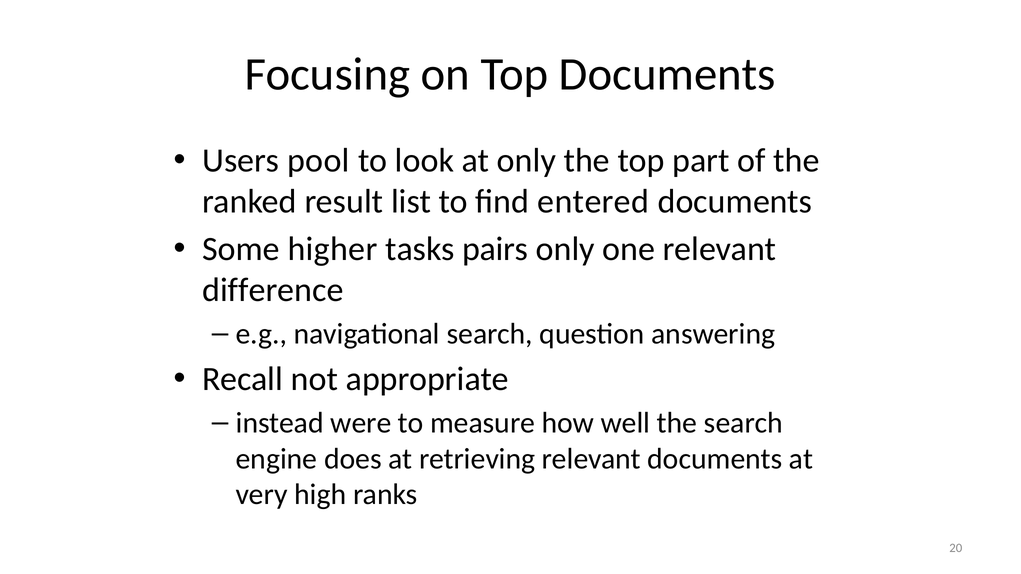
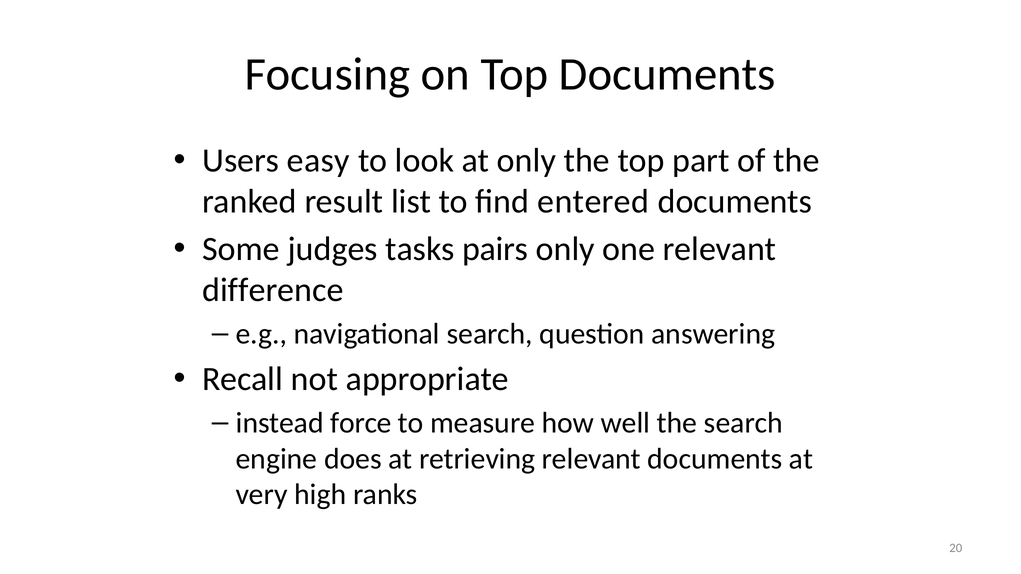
pool: pool -> easy (318, 161)
higher: higher -> judges (333, 249)
were: were -> force (361, 423)
